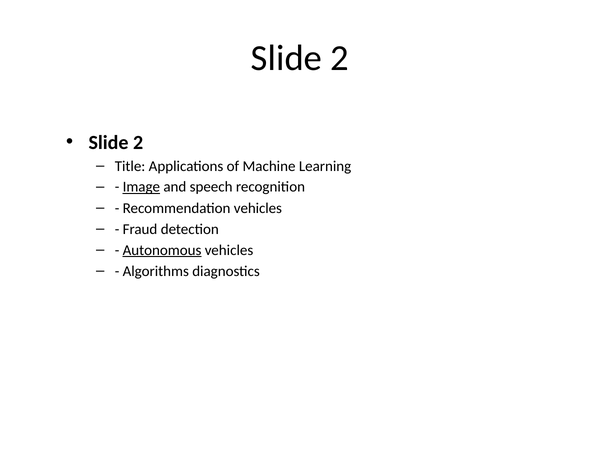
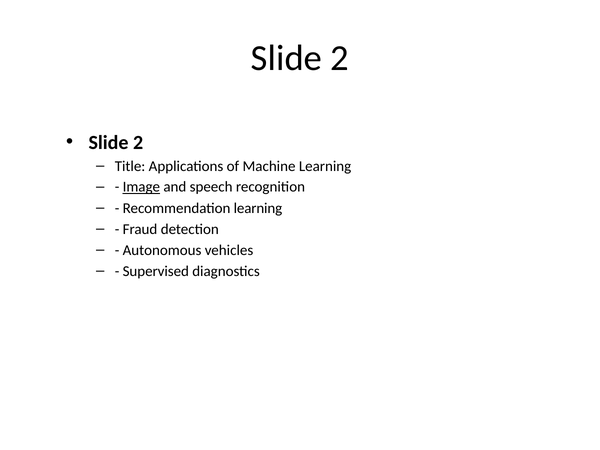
Recommendation vehicles: vehicles -> learning (258, 208)
Autonomous underline: present -> none (162, 250)
Algorithms: Algorithms -> Supervised (156, 271)
